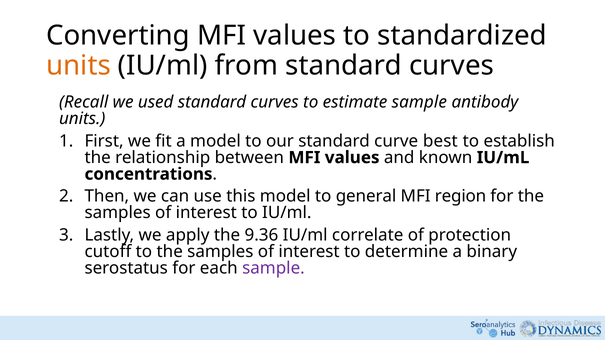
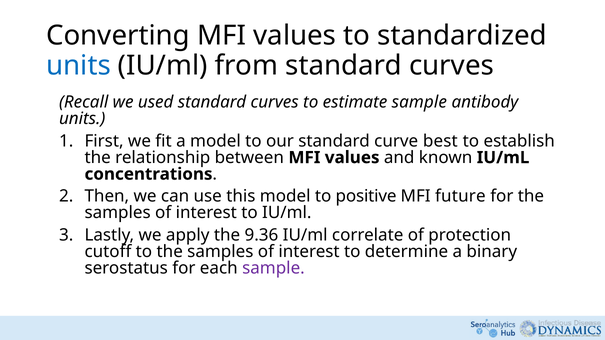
units colour: orange -> blue (78, 66)
general: general -> positive (366, 196)
region: region -> future (460, 196)
